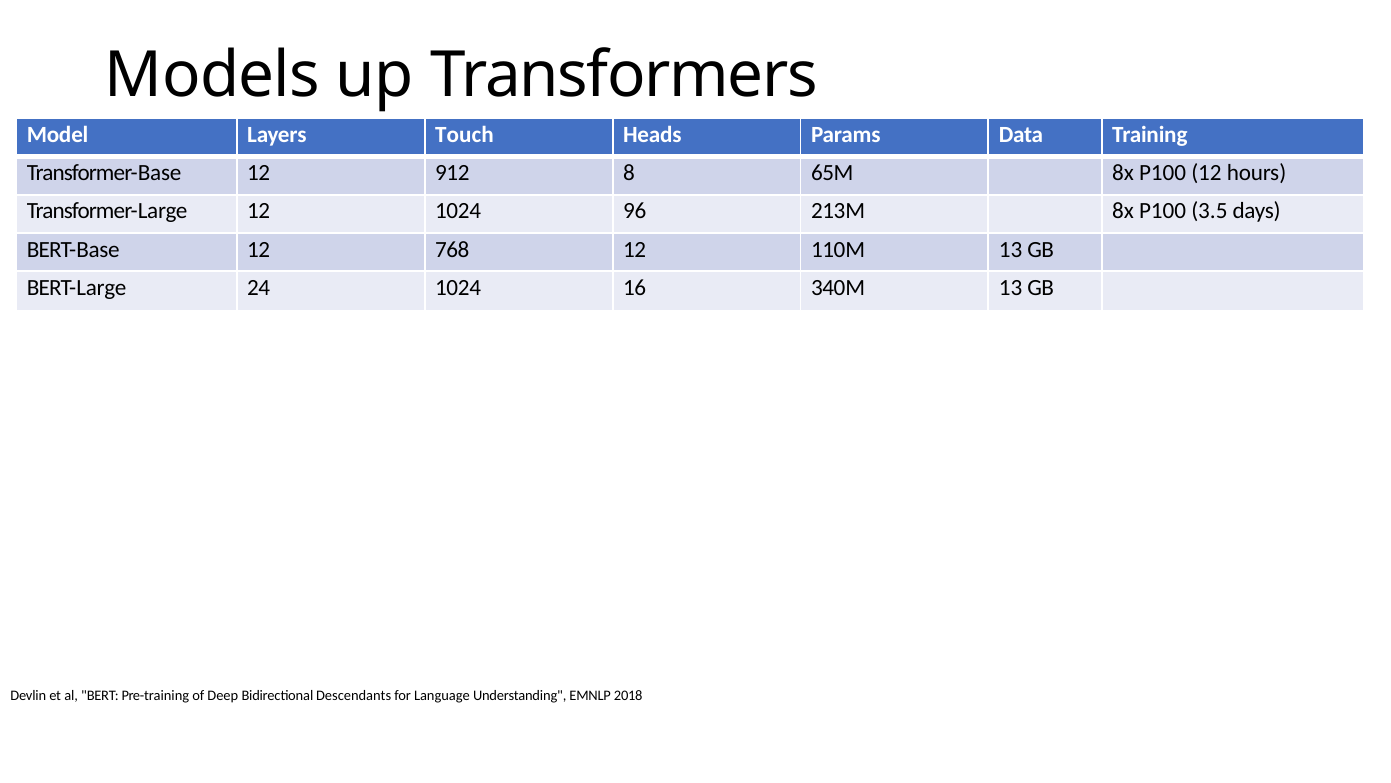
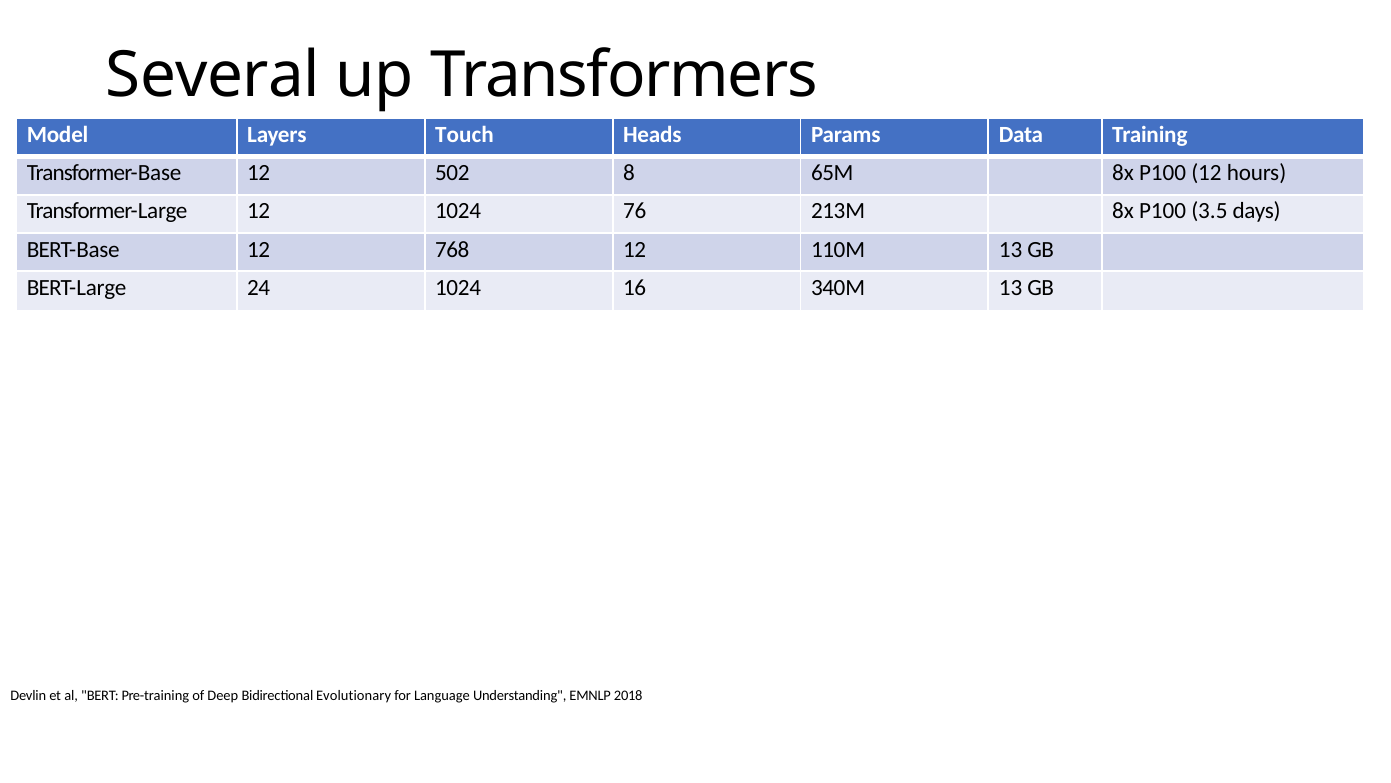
Models: Models -> Several (213, 75)
912: 912 -> 502 (452, 173)
96: 96 -> 76 (635, 211)
Descendants: Descendants -> Evolutionary (354, 696)
